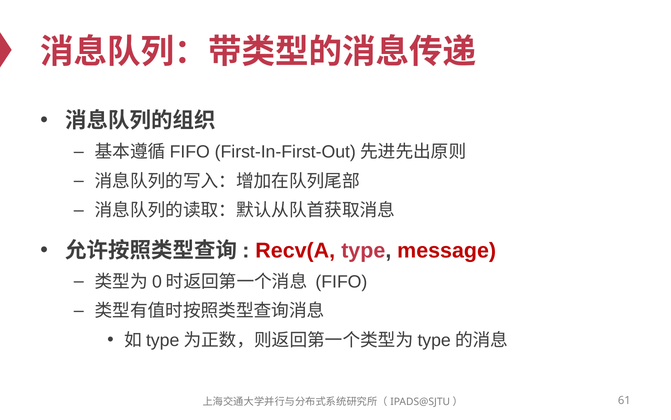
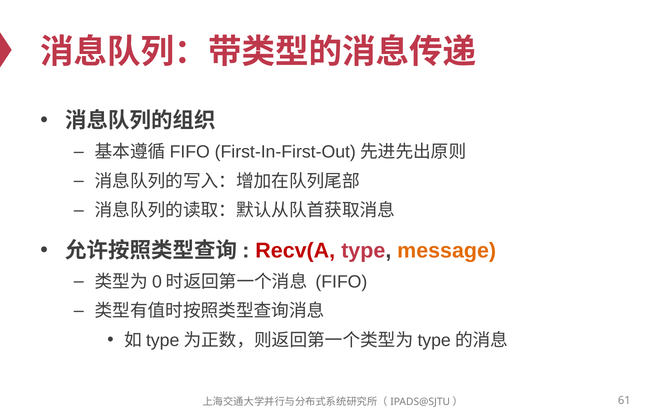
message colour: red -> orange (447, 250)
